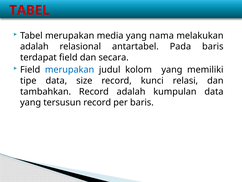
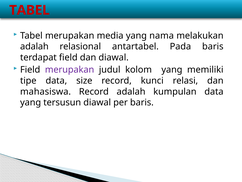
dan secara: secara -> diawal (114, 57)
merupakan colour: blue -> purple (70, 70)
tambahkan: tambahkan -> mahasiswa (46, 91)
tersusun record: record -> diawal (97, 102)
